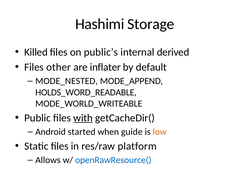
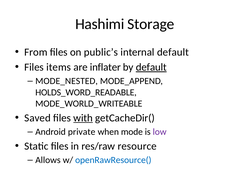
Killed: Killed -> From (36, 52)
internal derived: derived -> default (173, 52)
other: other -> items (59, 67)
default underline: none -> present (151, 67)
Public: Public -> Saved (38, 118)
started: started -> private (82, 132)
guide: guide -> mode (132, 132)
low colour: orange -> purple (160, 132)
platform: platform -> resource (137, 147)
